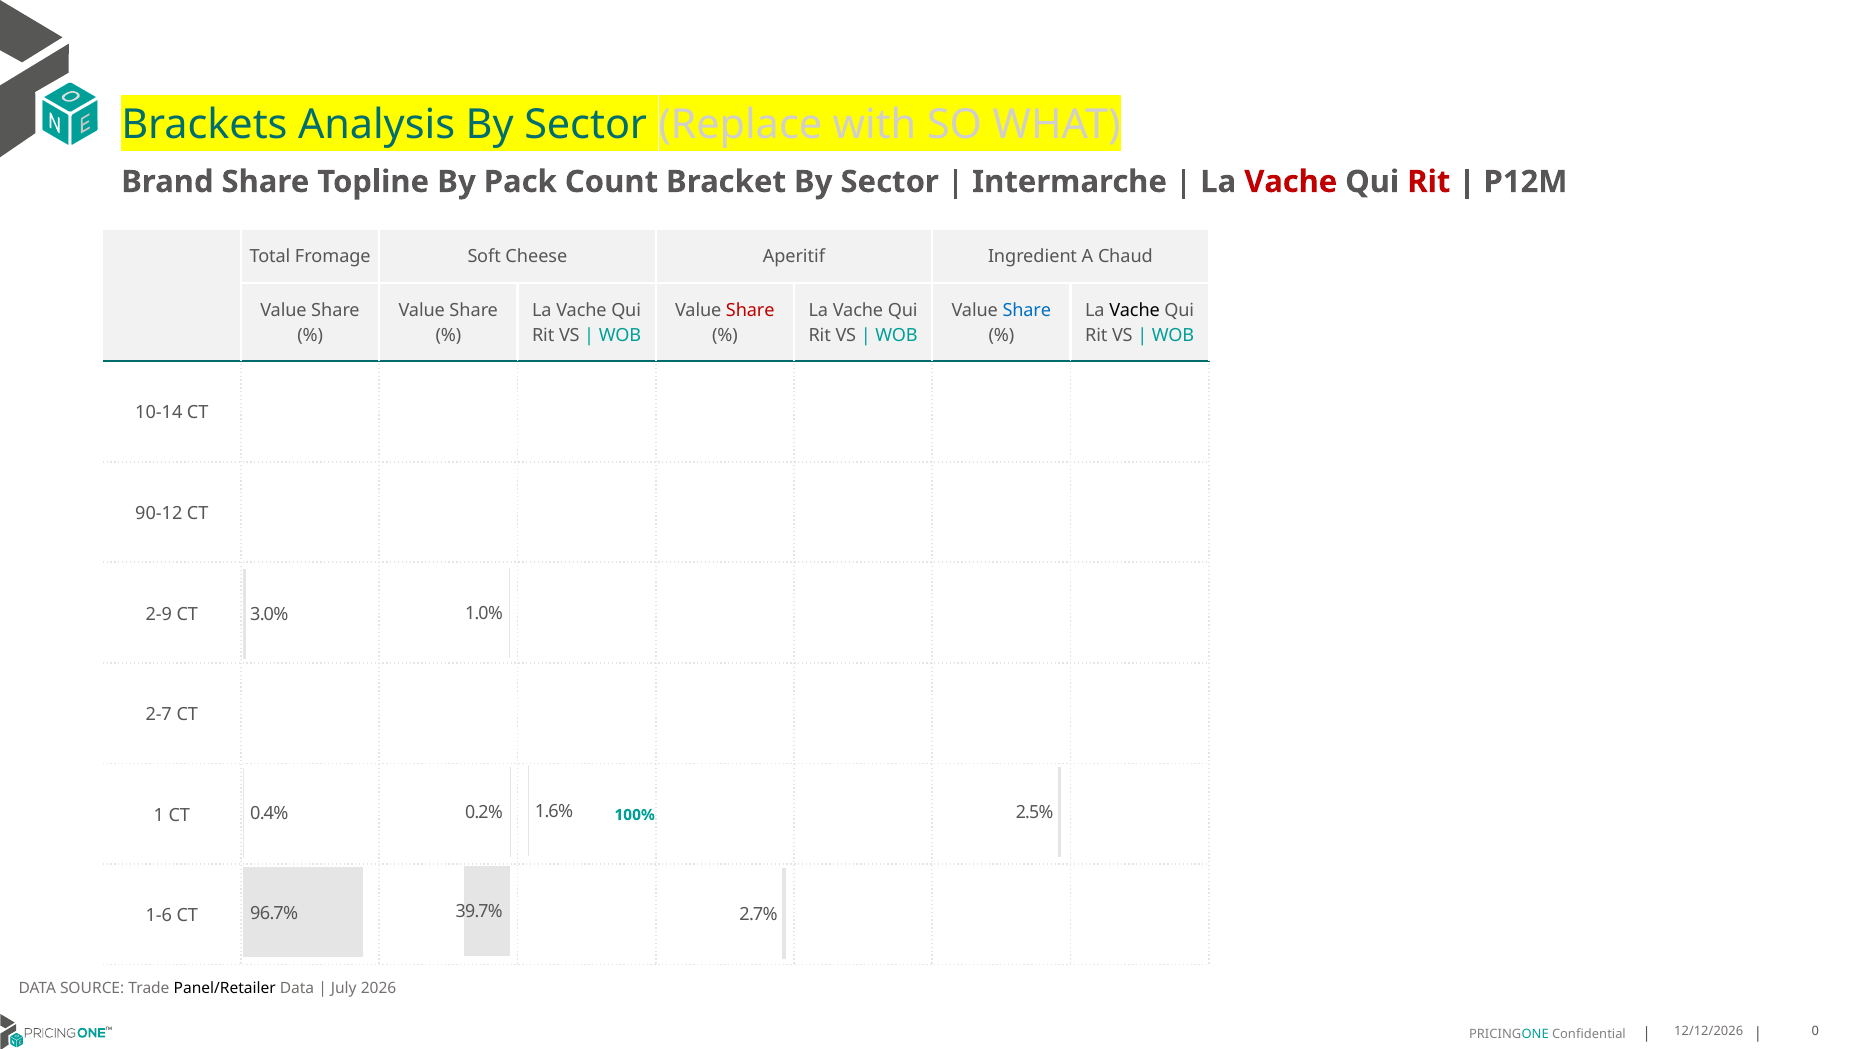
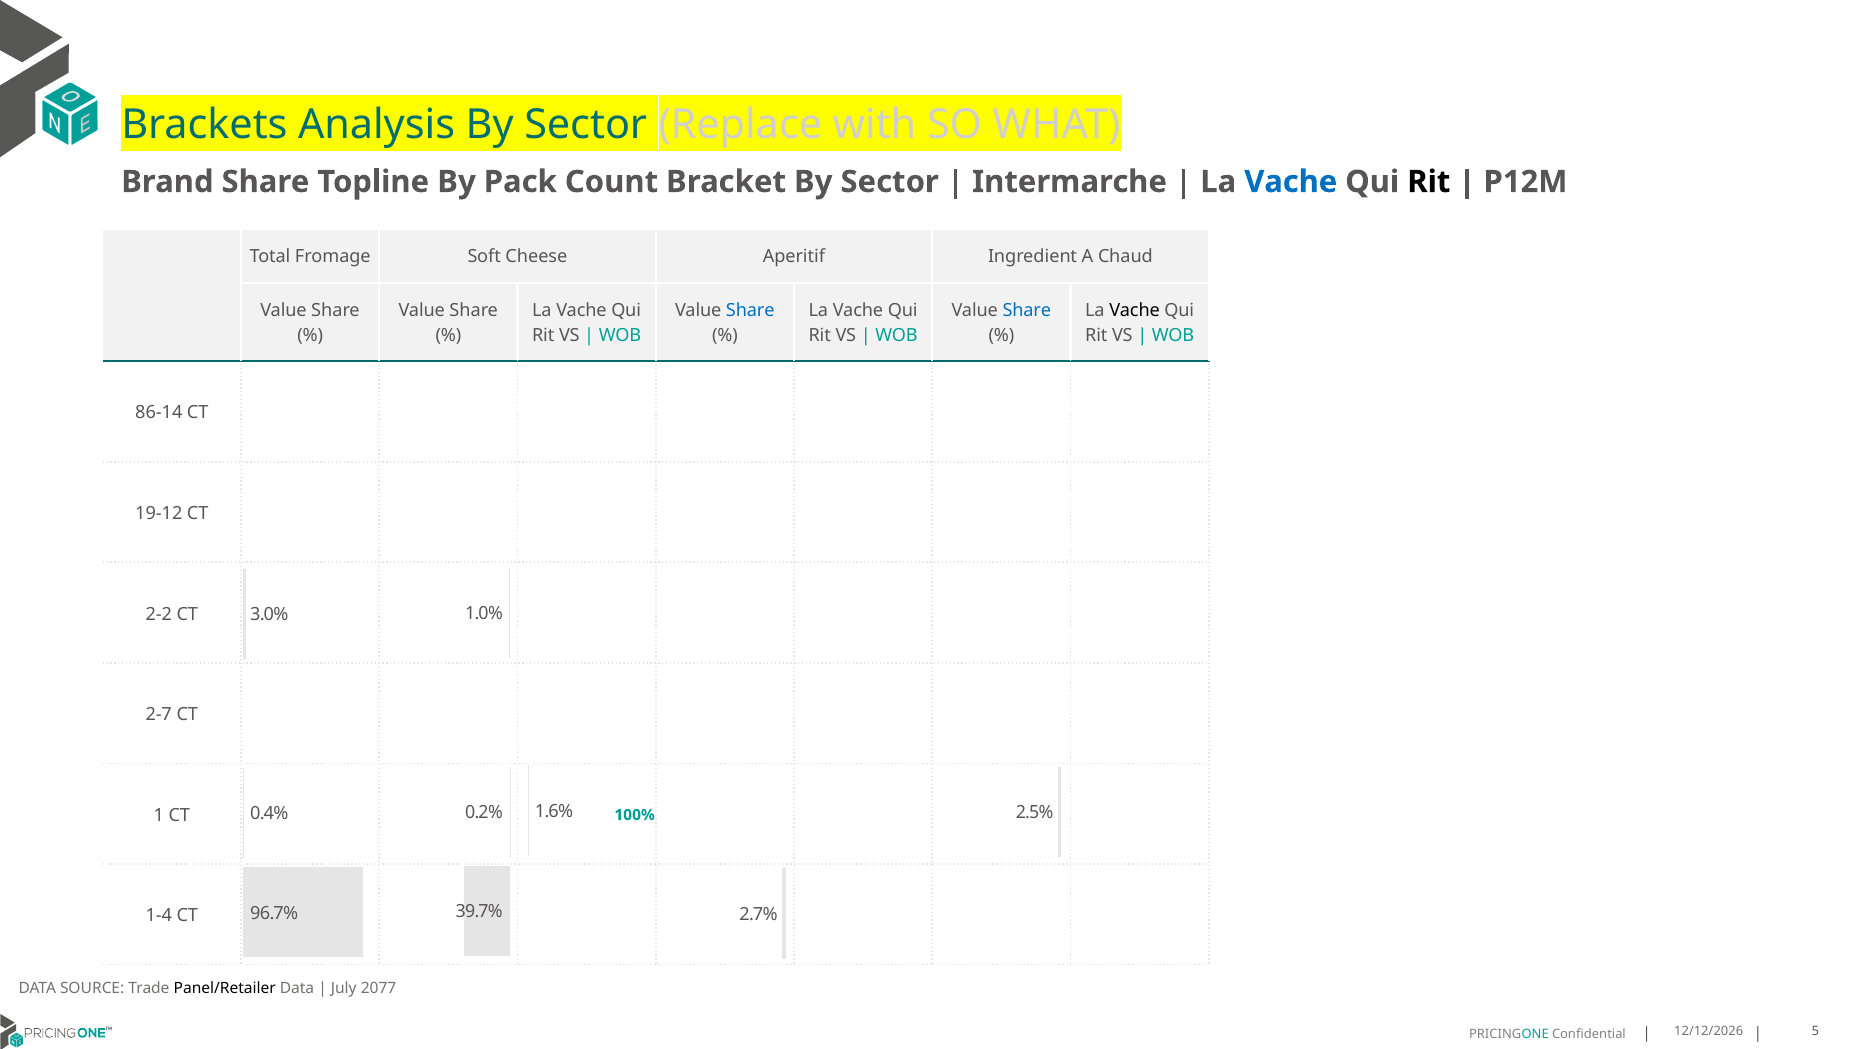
Vache colour: red -> blue (1291, 182)
Rit colour: red -> black (1429, 182)
Share colour: red -> blue (750, 311)
10-14: 10-14 -> 86-14 (159, 413)
90-12: 90-12 -> 19-12 (159, 513)
2-9: 2-9 -> 2-2 (159, 614)
1-6: 1-6 -> 1-4 (159, 916)
2026: 2026 -> 2077 (379, 988)
0: 0 -> 5 (1815, 1031)
